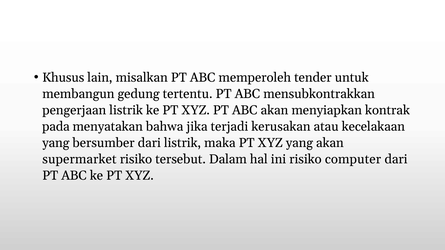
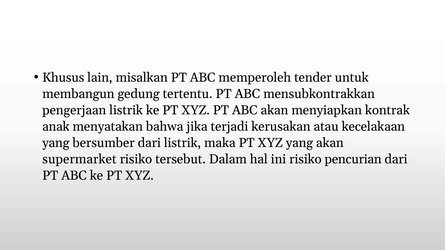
pada: pada -> anak (56, 127)
computer: computer -> pencurian (353, 160)
